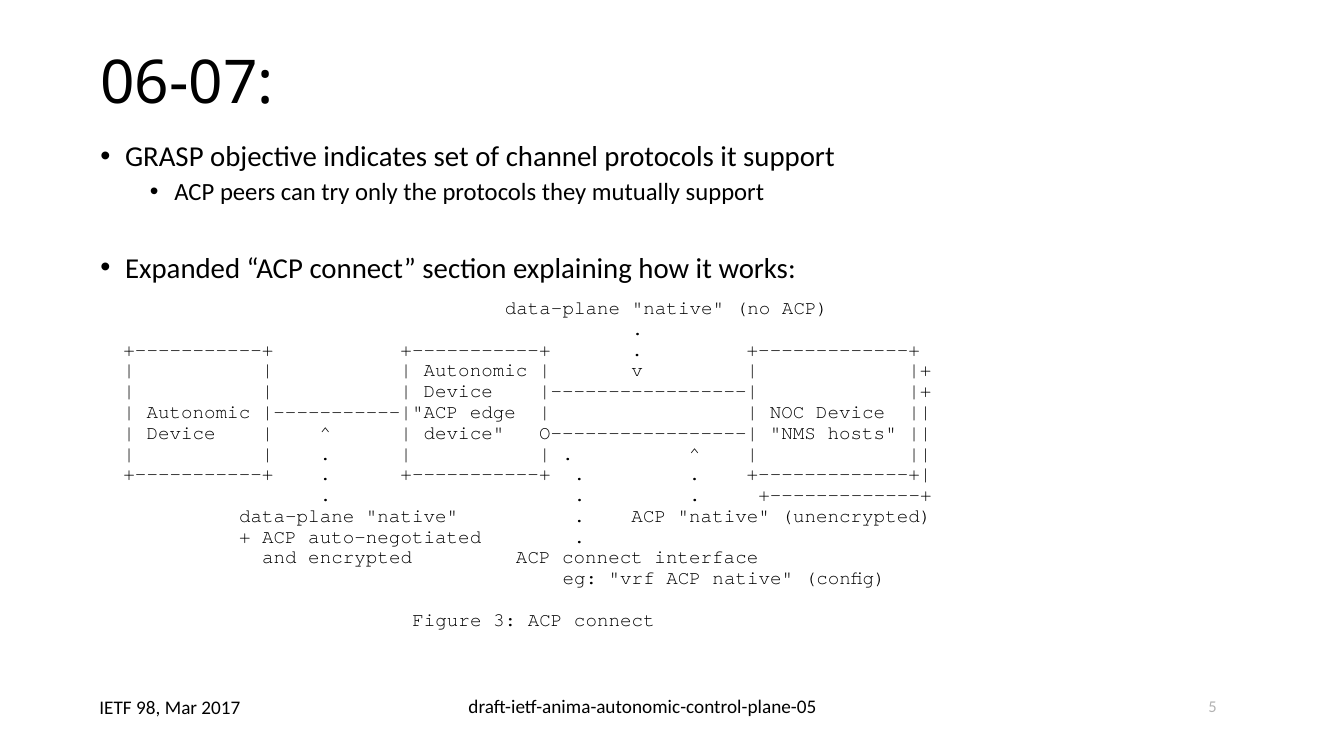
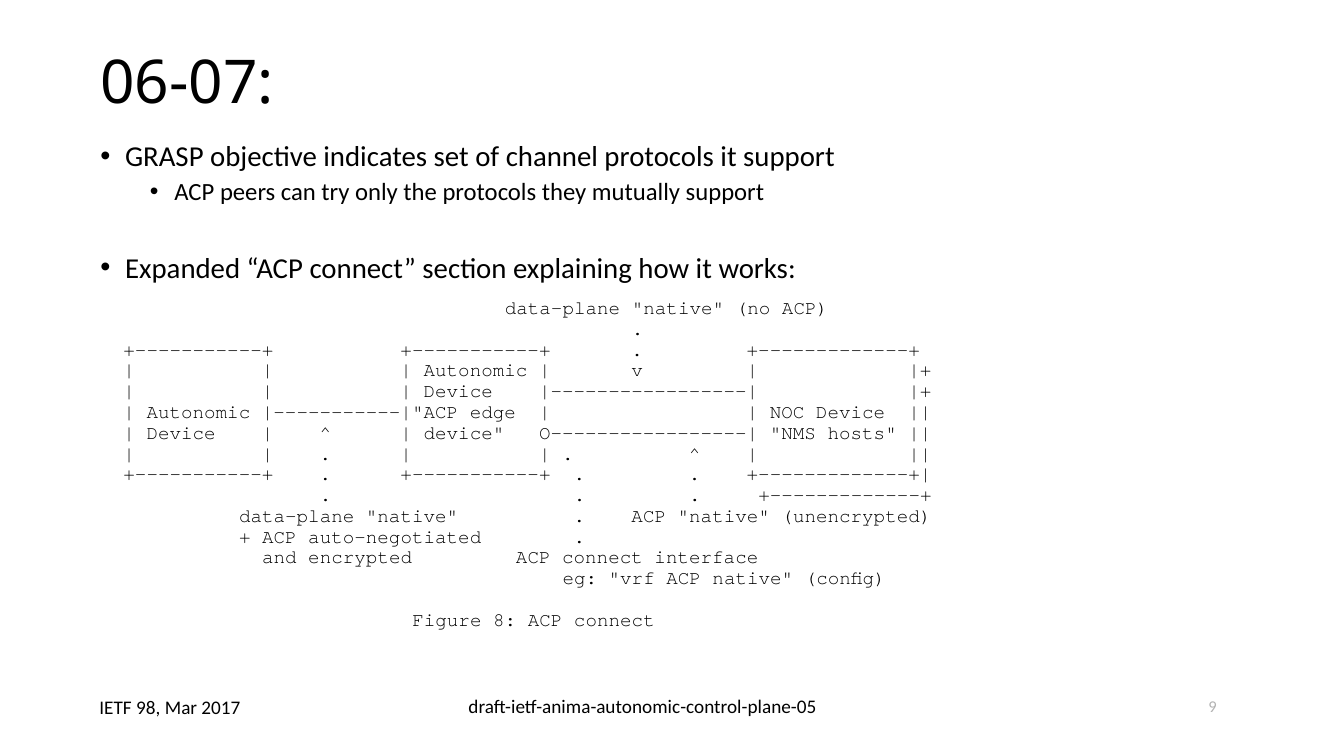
3: 3 -> 8 (505, 620)
5: 5 -> 9 (1212, 707)
